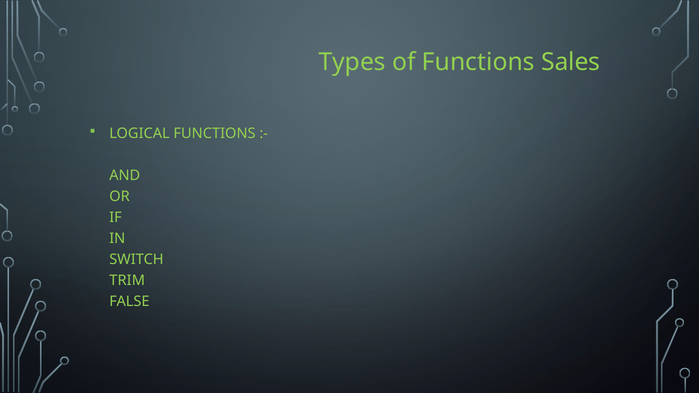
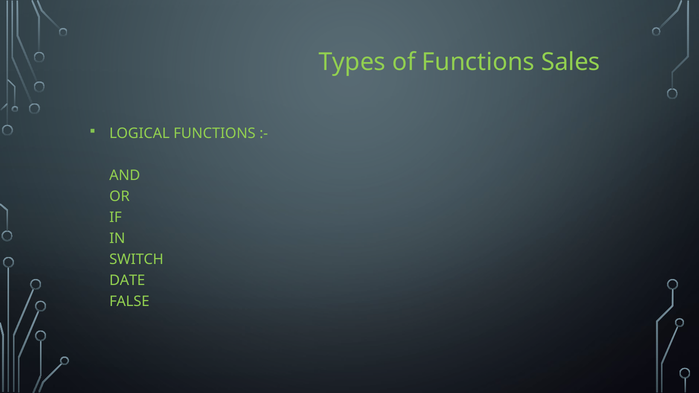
TRIM: TRIM -> DATE (127, 281)
